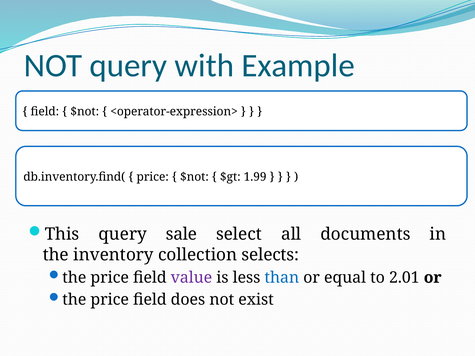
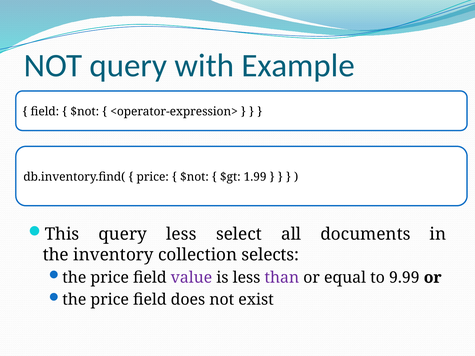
query sale: sale -> less (181, 234)
than colour: blue -> purple (282, 278)
2.01: 2.01 -> 9.99 (404, 278)
